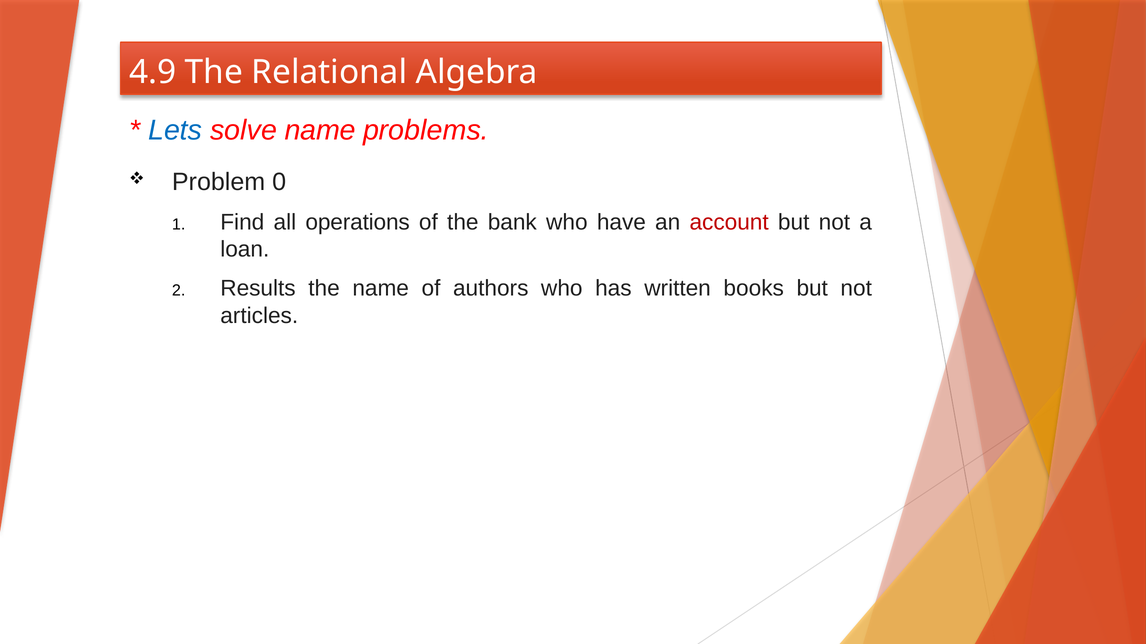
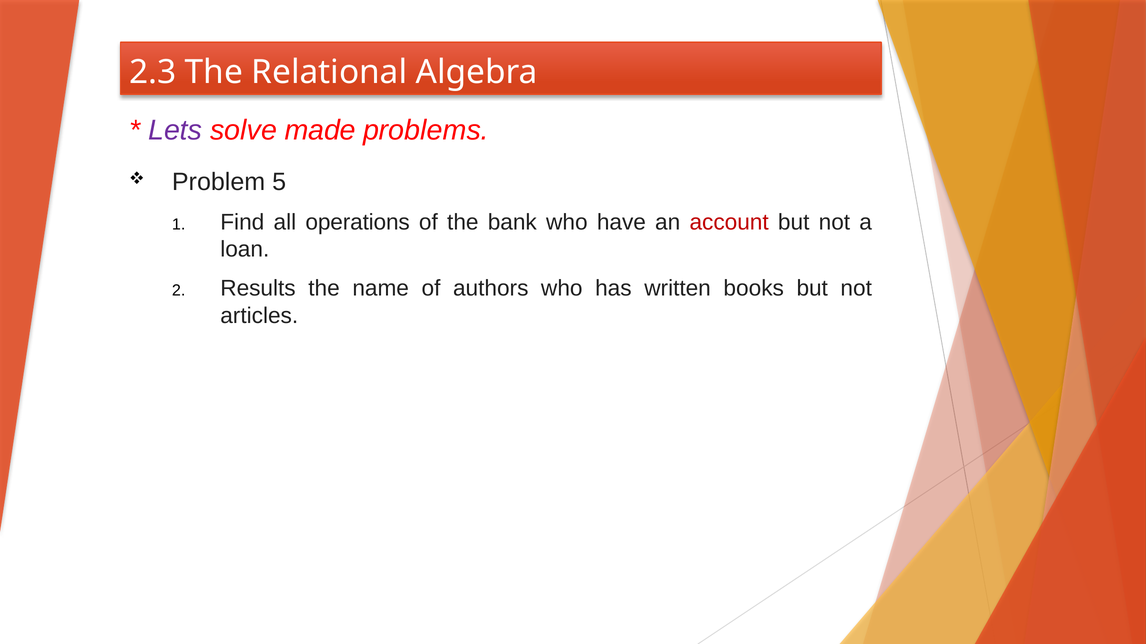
4.9: 4.9 -> 2.3 (153, 72)
Lets colour: blue -> purple (175, 131)
solve name: name -> made (320, 131)
0: 0 -> 5 (279, 182)
